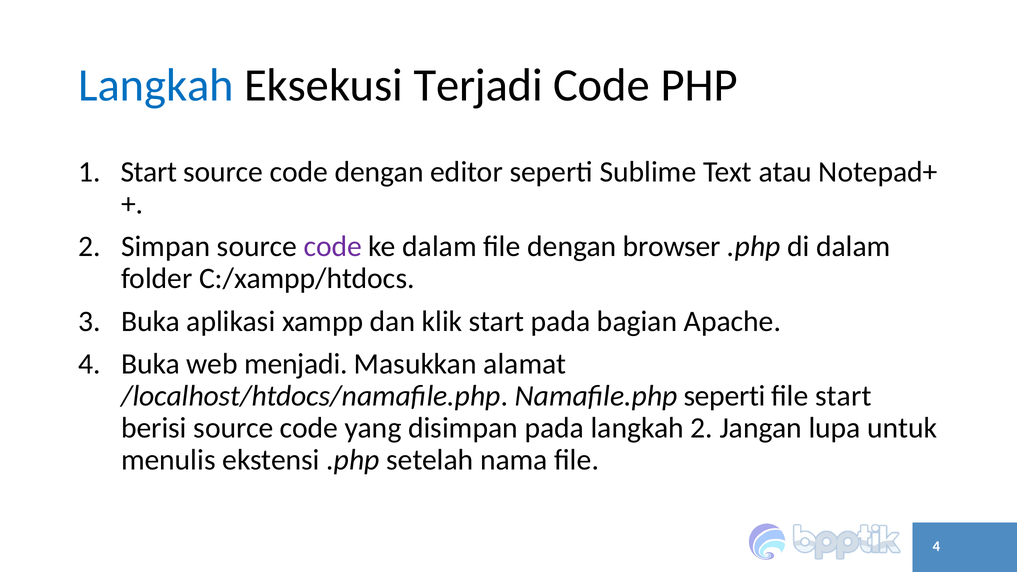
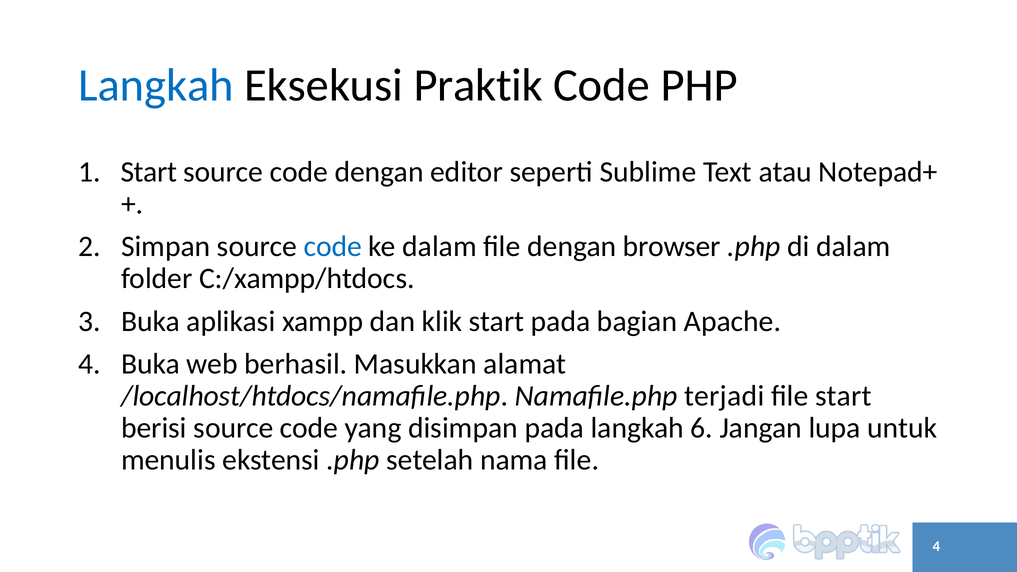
Terjadi: Terjadi -> Praktik (478, 86)
code colour: purple -> blue (333, 247)
menjadi: menjadi -> berhasil (296, 364)
Namafile.php seperti: seperti -> terjadi (724, 396)
langkah 2: 2 -> 6 (702, 428)
